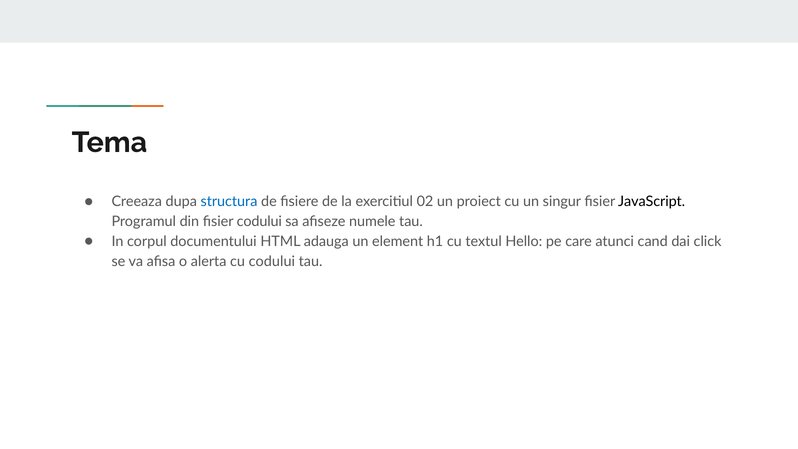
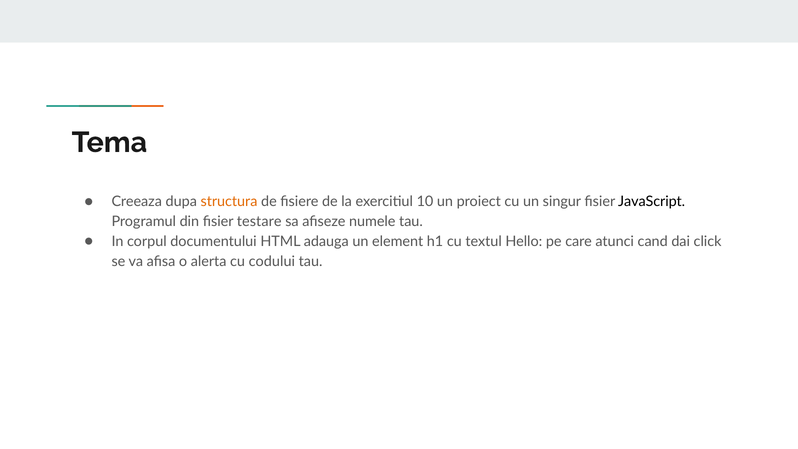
structura colour: blue -> orange (229, 202)
02: 02 -> 10 (425, 202)
fisier codului: codului -> testare (259, 222)
